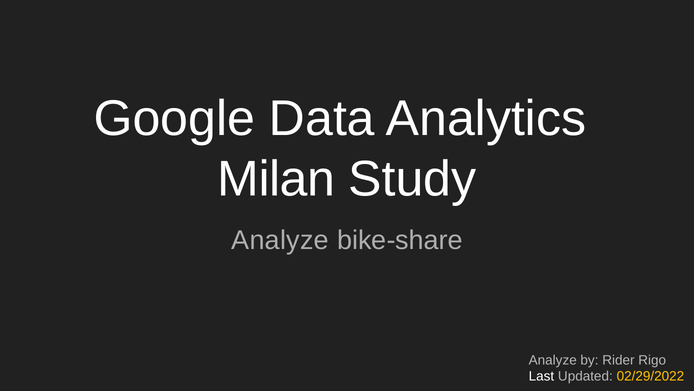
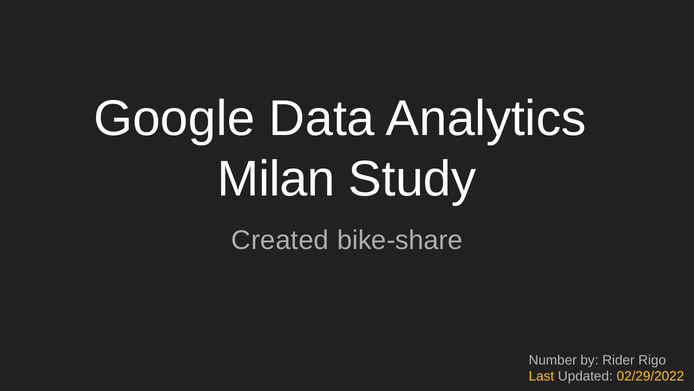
Analyze: Analyze -> Created (280, 240)
Analyze: Analyze -> Number (553, 360)
Last colour: white -> yellow (541, 376)
